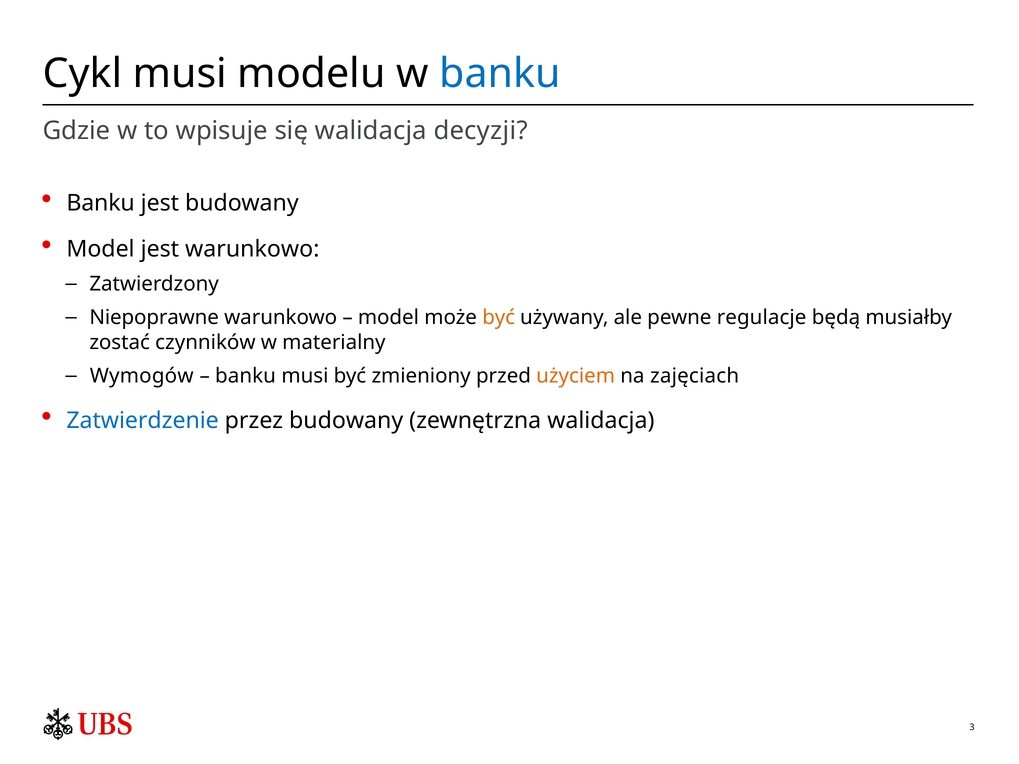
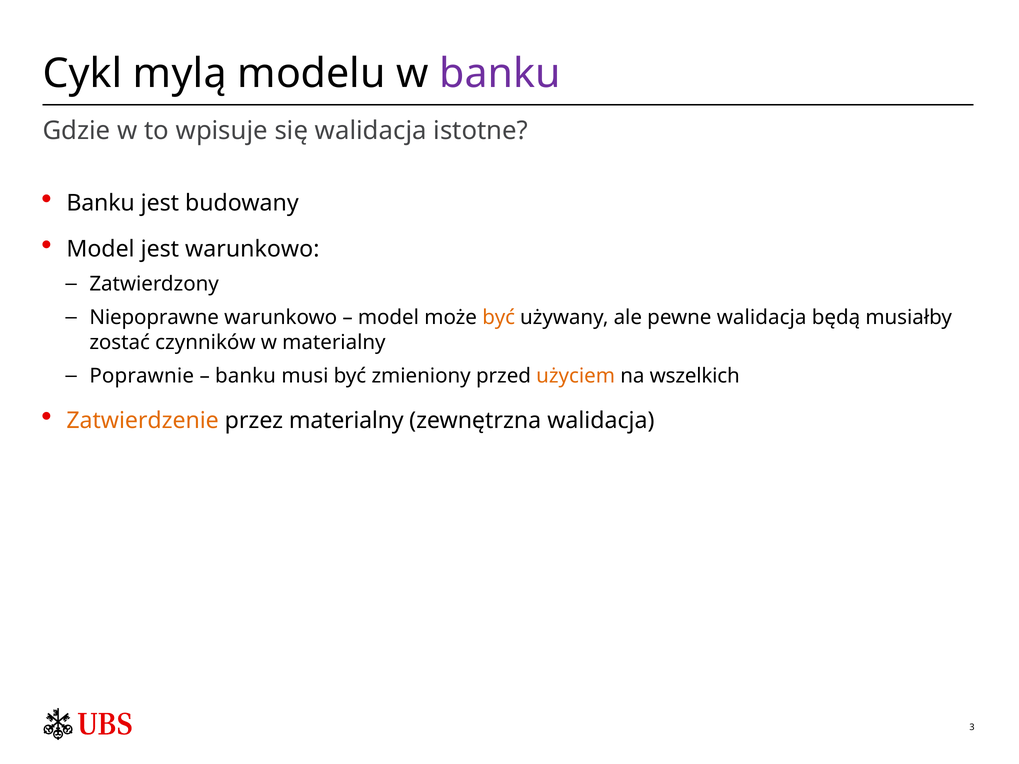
Cykl musi: musi -> mylą (180, 74)
banku colour: blue -> purple (500, 74)
decyzji: decyzji -> istotne (481, 131)
pewne regulacje: regulacje -> walidacja (762, 318)
Wymogów: Wymogów -> Poprawnie (142, 376)
zajęciach: zajęciach -> wszelkich (695, 376)
Zatwierdzenie colour: blue -> orange (143, 421)
przez budowany: budowany -> materialny (346, 421)
